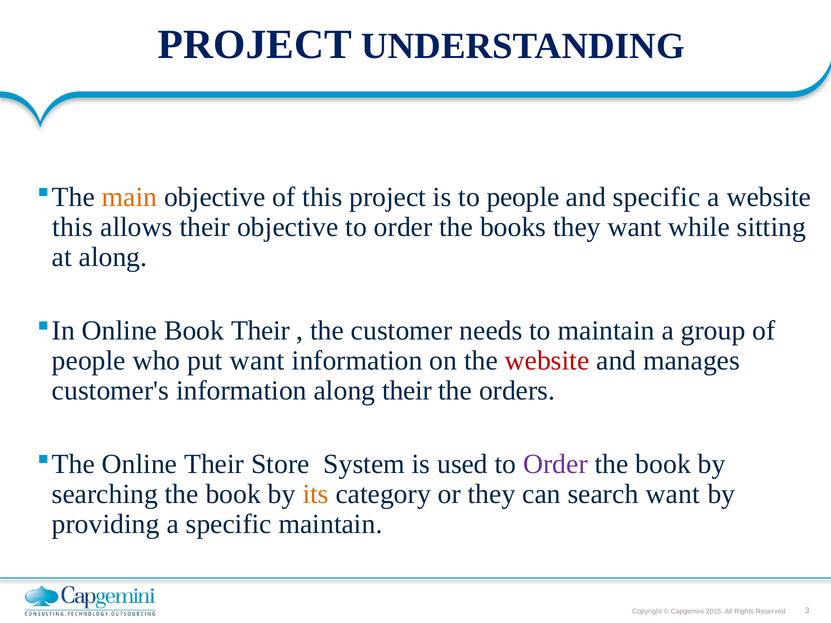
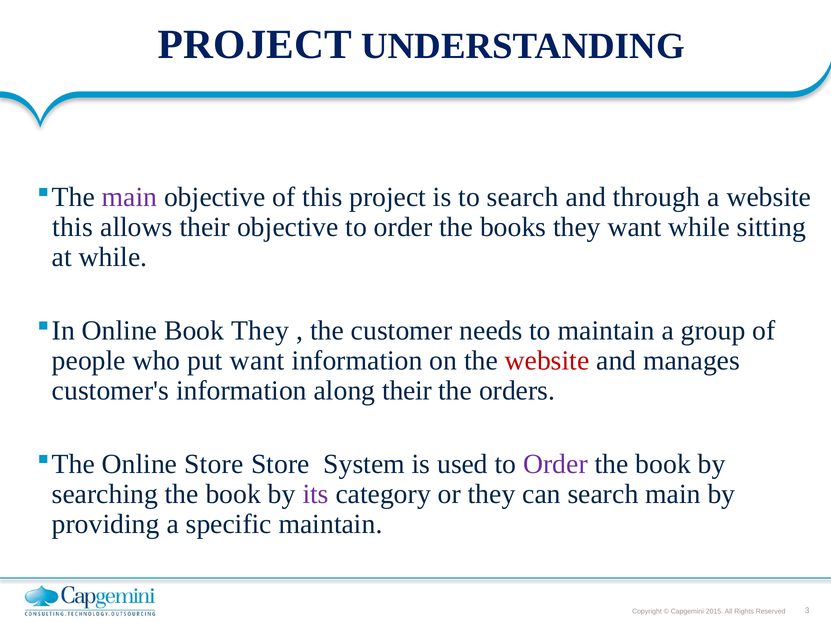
main colour: orange -> purple (129, 197)
to people: people -> search (523, 197)
and specific: specific -> through (657, 197)
at along: along -> while (113, 257)
Book Their: Their -> They (260, 331)
Online Their: Their -> Store (214, 464)
its colour: orange -> purple (316, 494)
search want: want -> main (673, 494)
